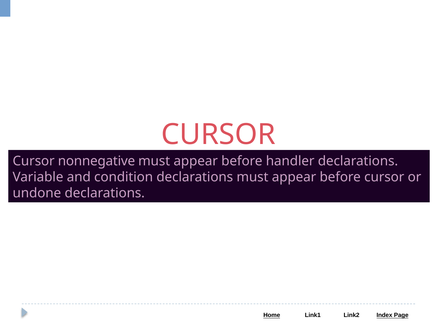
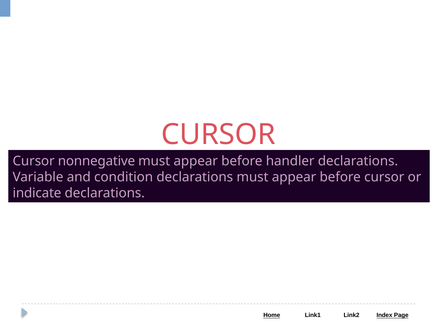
undone: undone -> indicate (37, 193)
